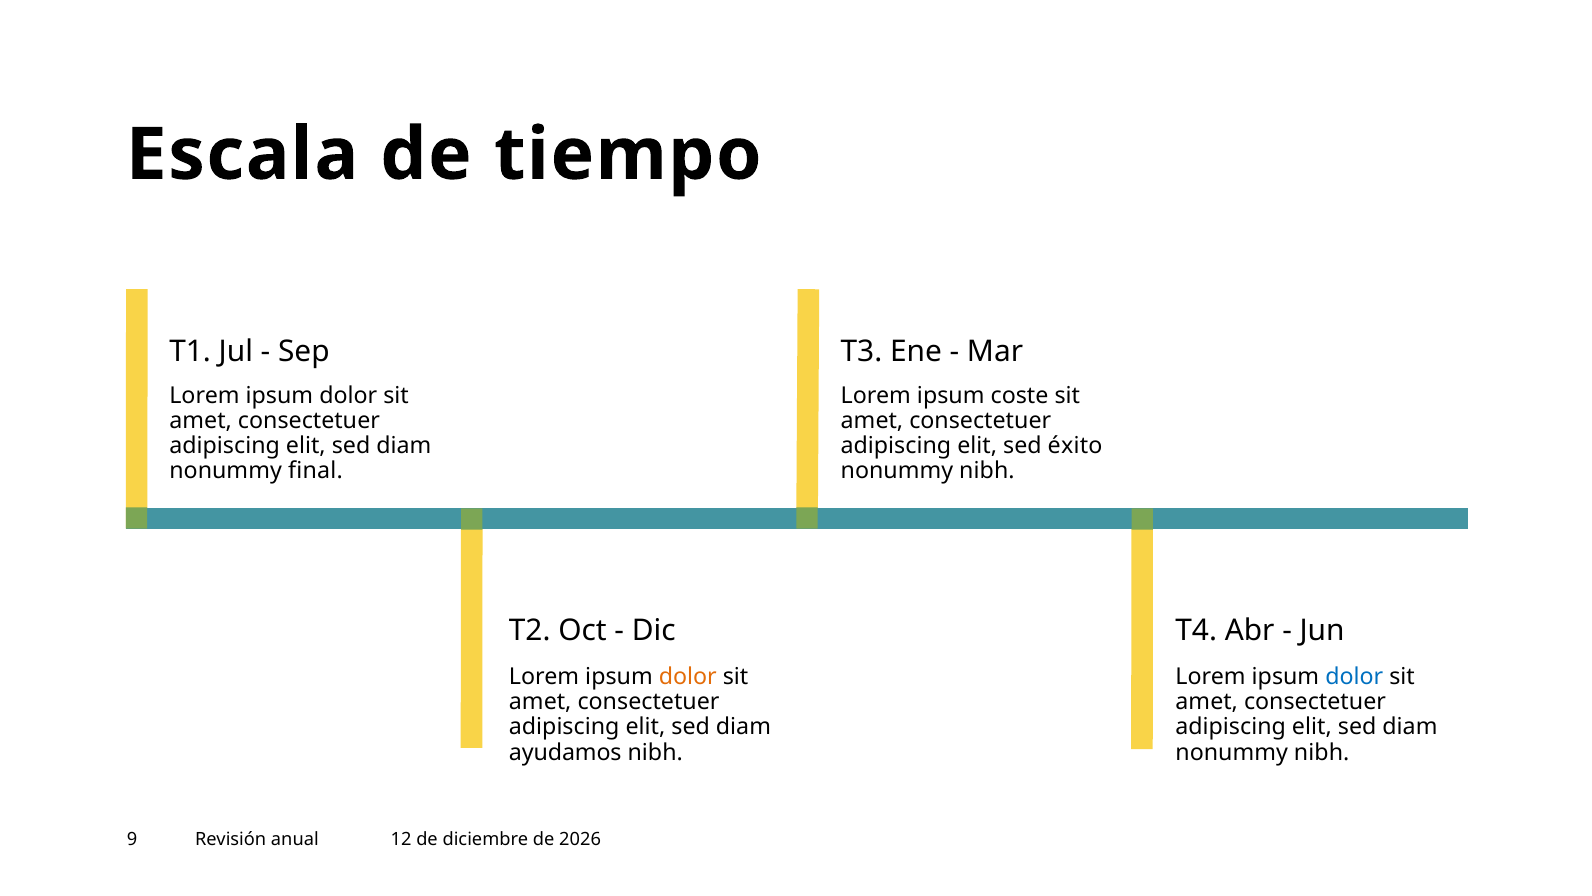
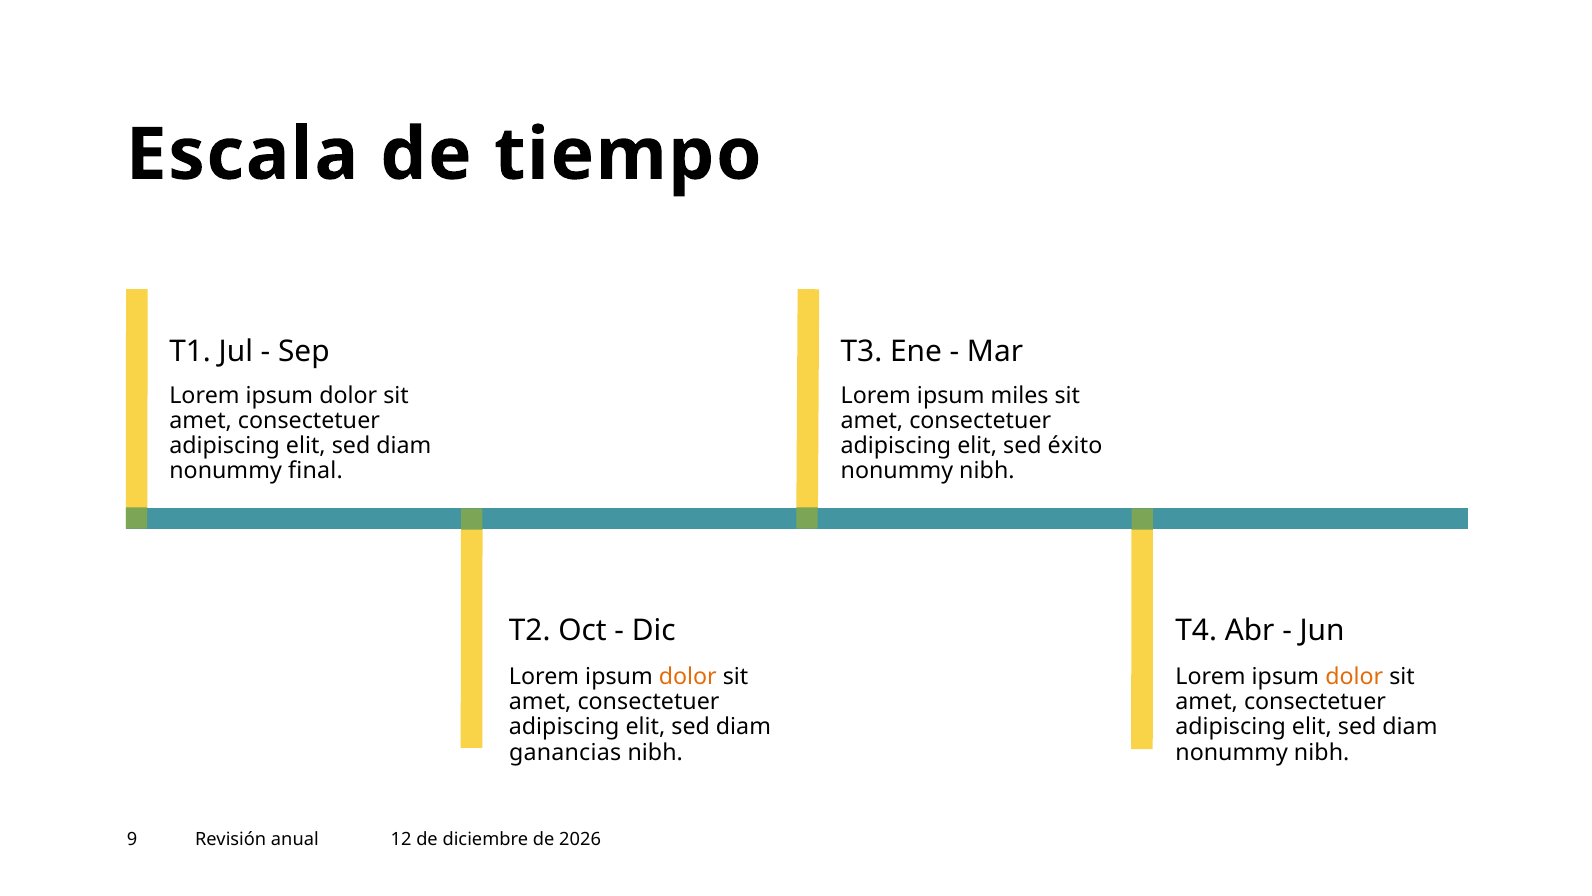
coste: coste -> miles (1020, 396)
dolor colour: blue -> orange (1354, 677)
ayudamos: ayudamos -> ganancias (565, 752)
